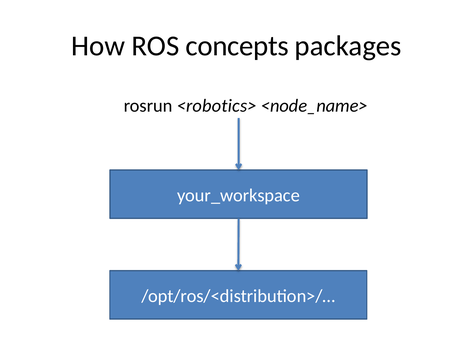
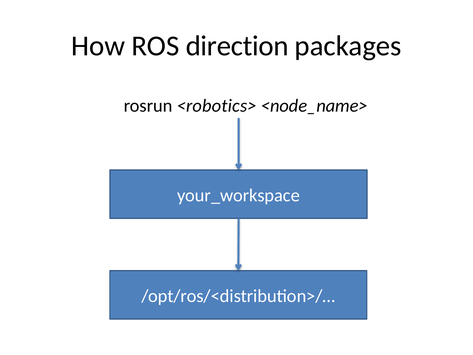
concepts: concepts -> direction (237, 46)
